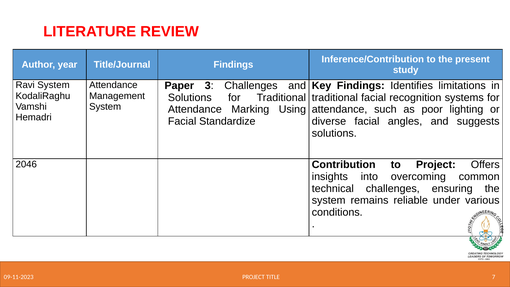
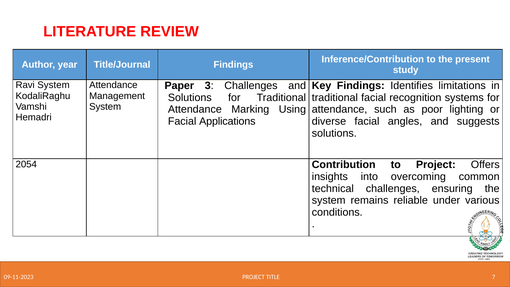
Standardize: Standardize -> Applications (227, 121)
2046: 2046 -> 2054 (26, 164)
